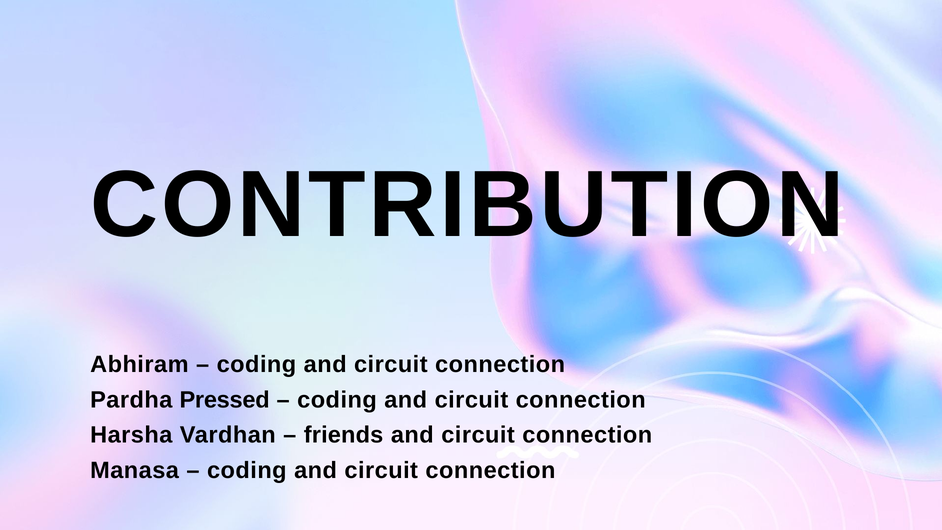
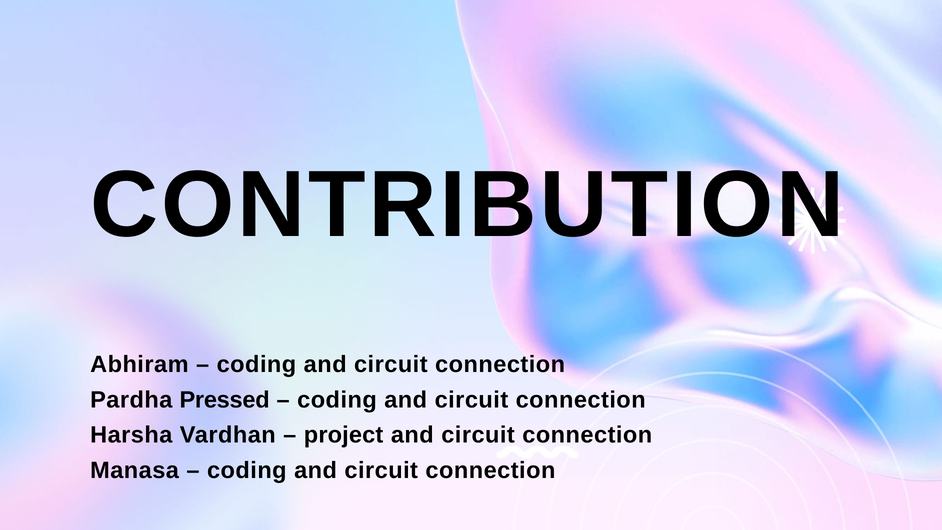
friends: friends -> project (344, 435)
